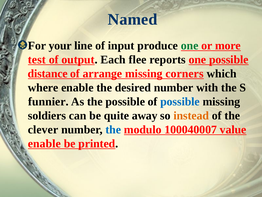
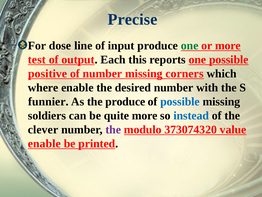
Named: Named -> Precise (133, 19)
your: your -> dose (60, 45)
flee: flee -> this (138, 59)
distance: distance -> positive (48, 73)
of arrange: arrange -> number (102, 73)
the possible: possible -> produce (125, 101)
quite away: away -> more (145, 115)
instead colour: orange -> blue (191, 115)
the colour: blue -> purple (113, 129)
100040007: 100040007 -> 373074320 (191, 129)
